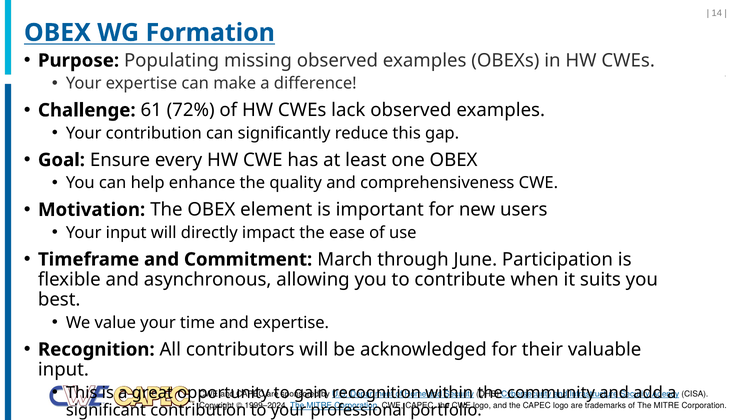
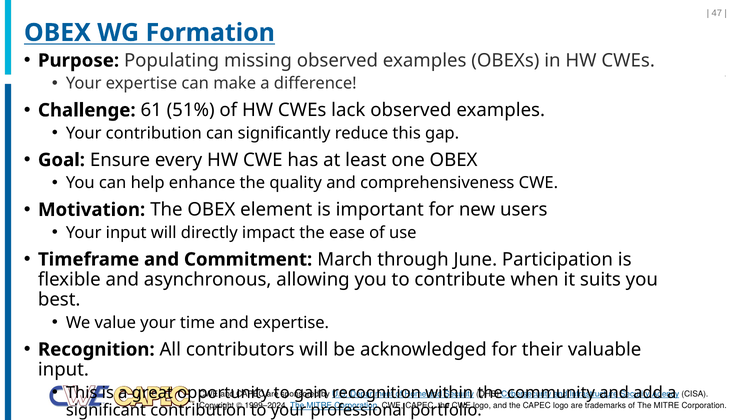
14: 14 -> 47 (717, 13)
72%: 72% -> 51% (191, 110)
